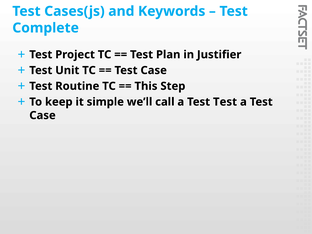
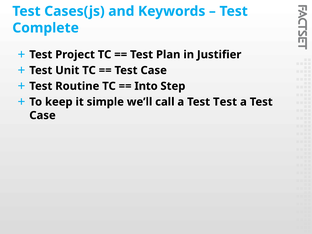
This: This -> Into (146, 86)
